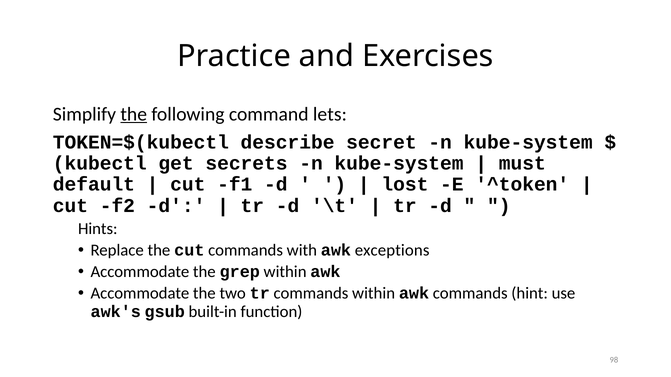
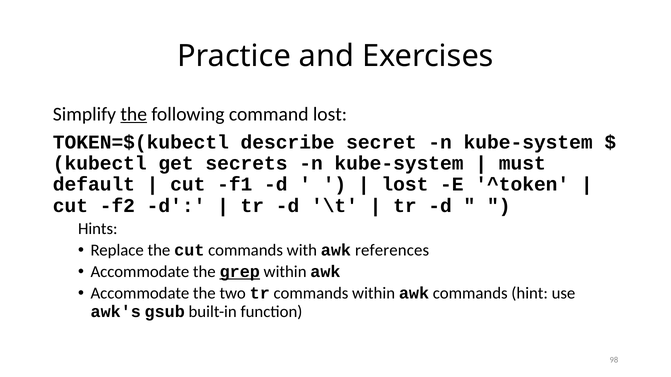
command lets: lets -> lost (330, 114)
exceptions: exceptions -> references (392, 251)
grep underline: none -> present (240, 272)
